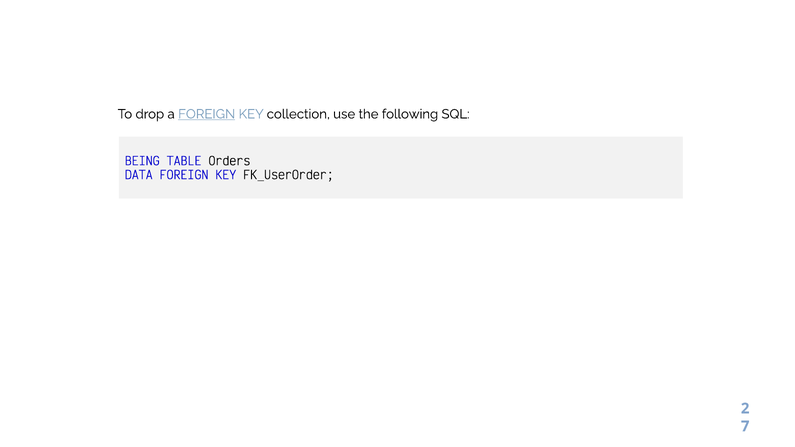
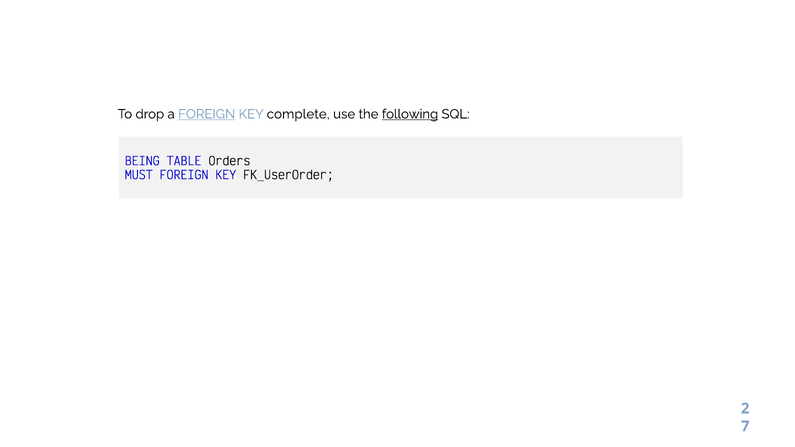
collection: collection -> complete (298, 114)
following underline: none -> present (410, 114)
DATA: DATA -> MUST (139, 175)
